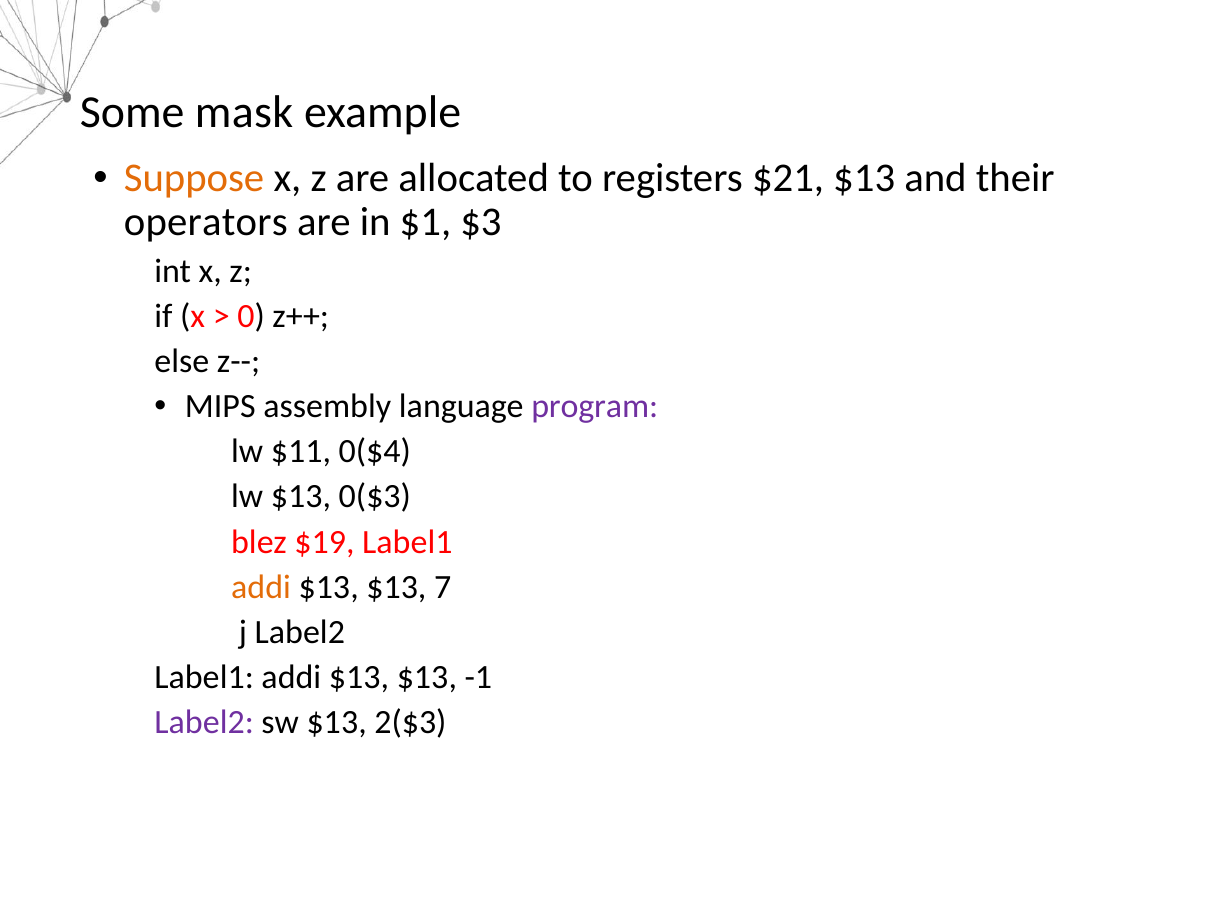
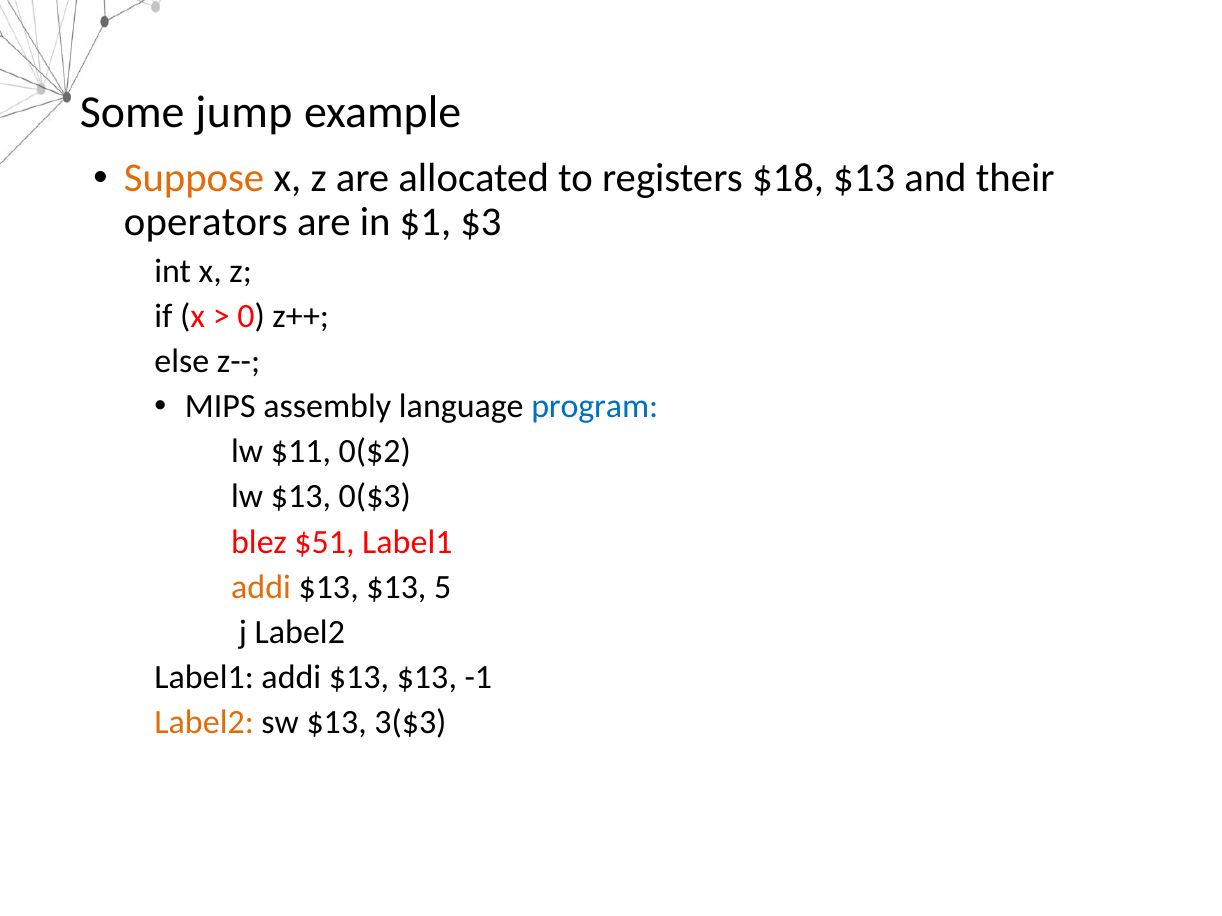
mask: mask -> jump (244, 112)
$21: $21 -> $18 (788, 179)
program colour: purple -> blue (595, 407)
0($4: 0($4 -> 0($2 (375, 452)
$19: $19 -> $51 (325, 542)
7: 7 -> 5 (443, 587)
Label2 colour: purple -> orange (204, 723)
2($3: 2($3 -> 3($3 (410, 723)
